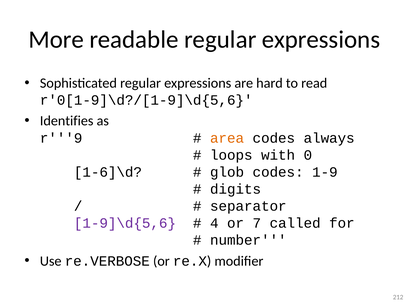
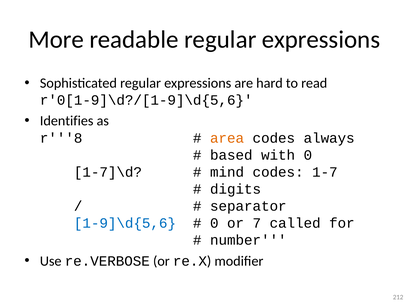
r'''9: r'''9 -> r'''8 (61, 138)
loops: loops -> based (231, 155)
1-6]\d: 1-6]\d -> 1-7]\d (108, 172)
glob: glob -> mind (227, 172)
1-9: 1-9 -> 1-7 (325, 172)
1-9]\d{5,6 colour: purple -> blue (125, 223)
4: 4 -> 0 (214, 223)
